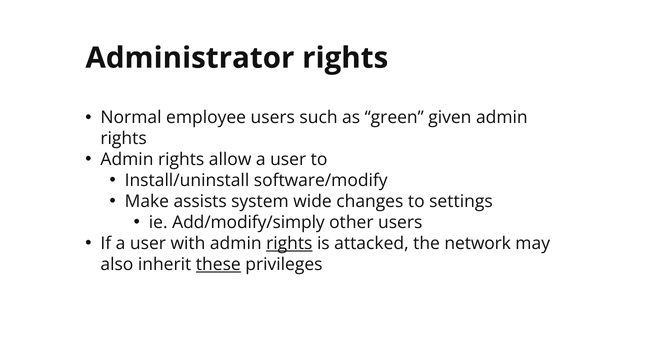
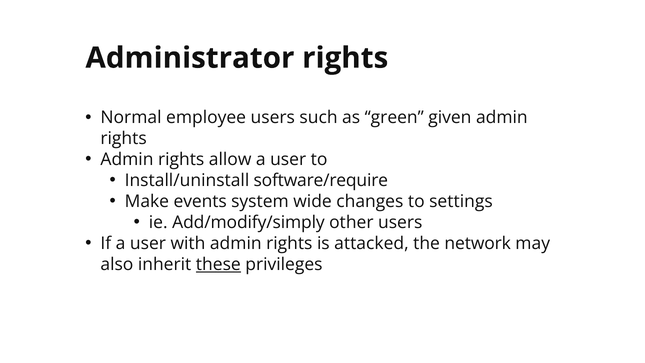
software/modify: software/modify -> software/require (321, 181)
assists: assists -> events (200, 201)
rights underline: present -> none (289, 243)
